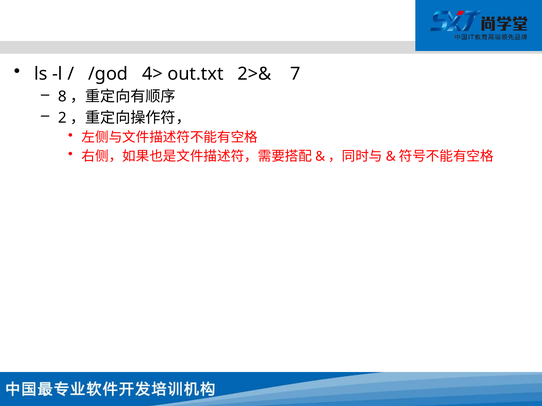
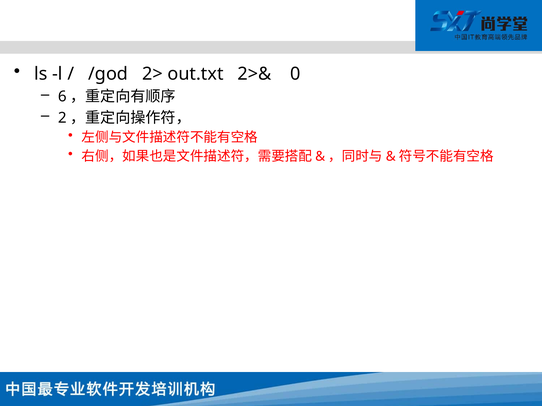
4>: 4> -> 2> (153, 74)
7: 7 -> 0 (295, 74)
8: 8 -> 6 (62, 97)
